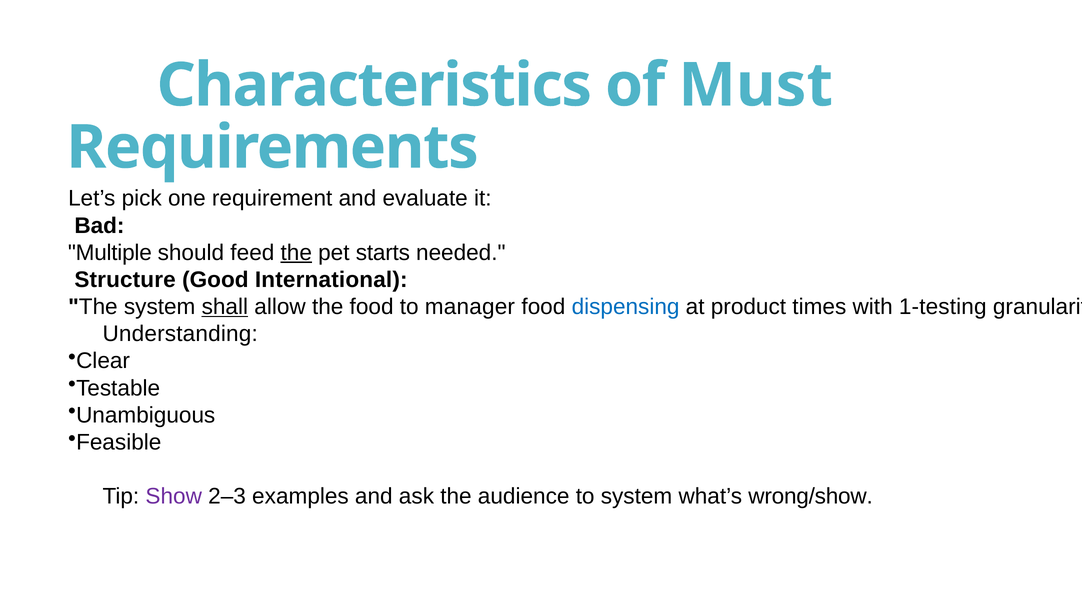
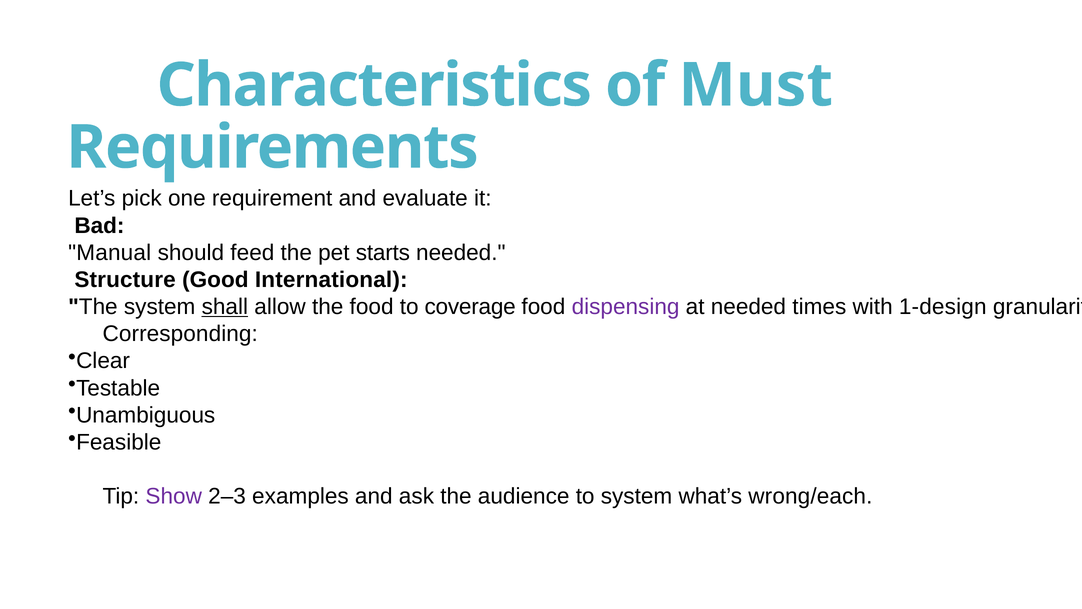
Multiple: Multiple -> Manual (110, 253)
the underline: present -> none (296, 253)
manager: manager -> coverage (470, 307)
dispensing colour: blue -> purple (626, 307)
at product: product -> needed (748, 307)
1-testing: 1-testing -> 1-design (943, 307)
Understanding: Understanding -> Corresponding (180, 334)
wrong/show: wrong/show -> wrong/each (810, 496)
